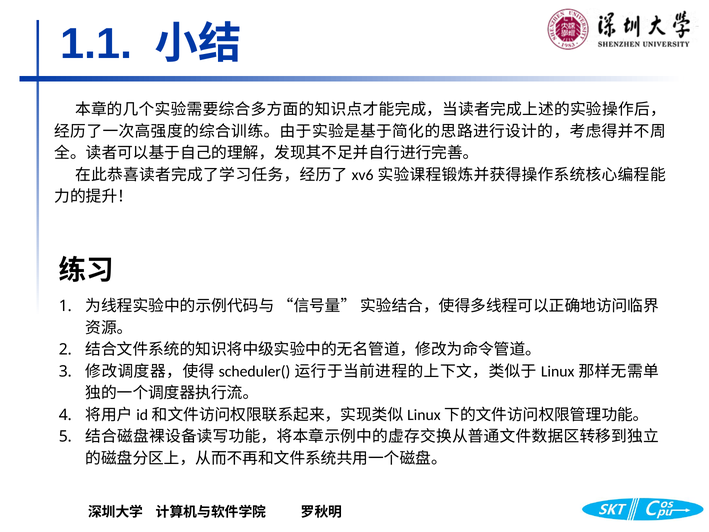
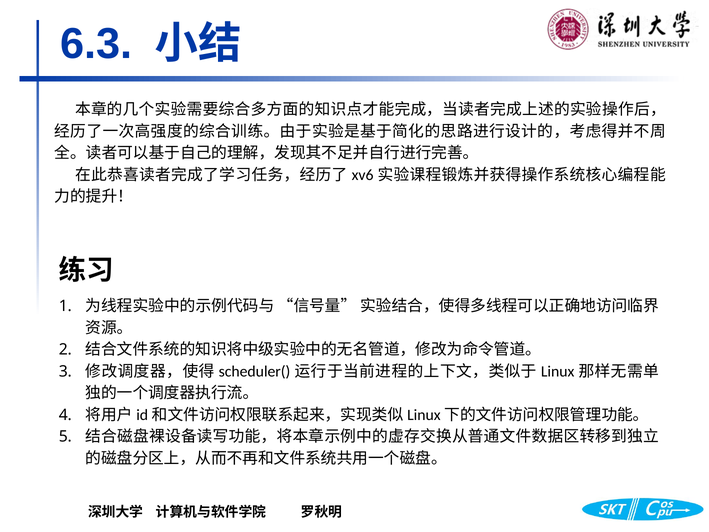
1.1: 1.1 -> 6.3 (96, 44)
